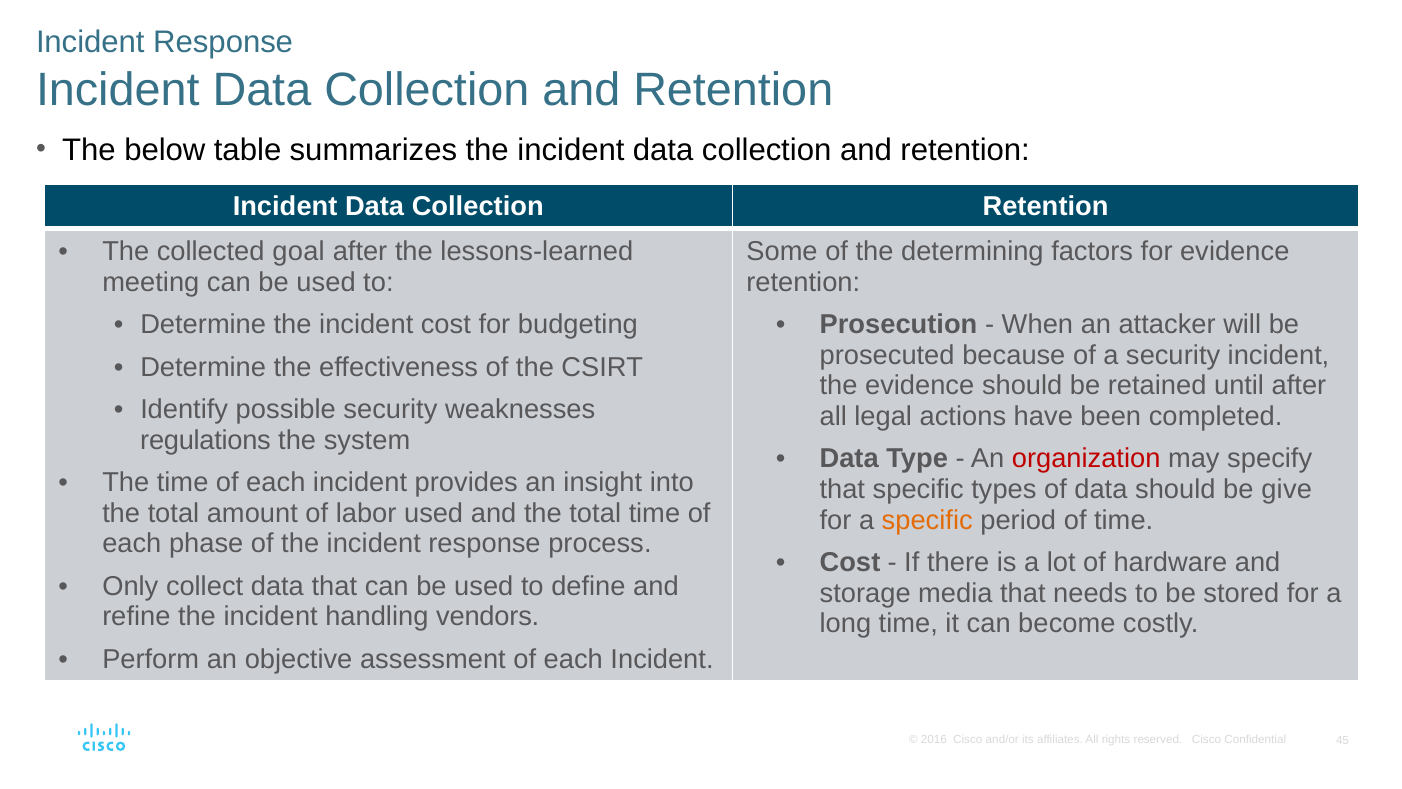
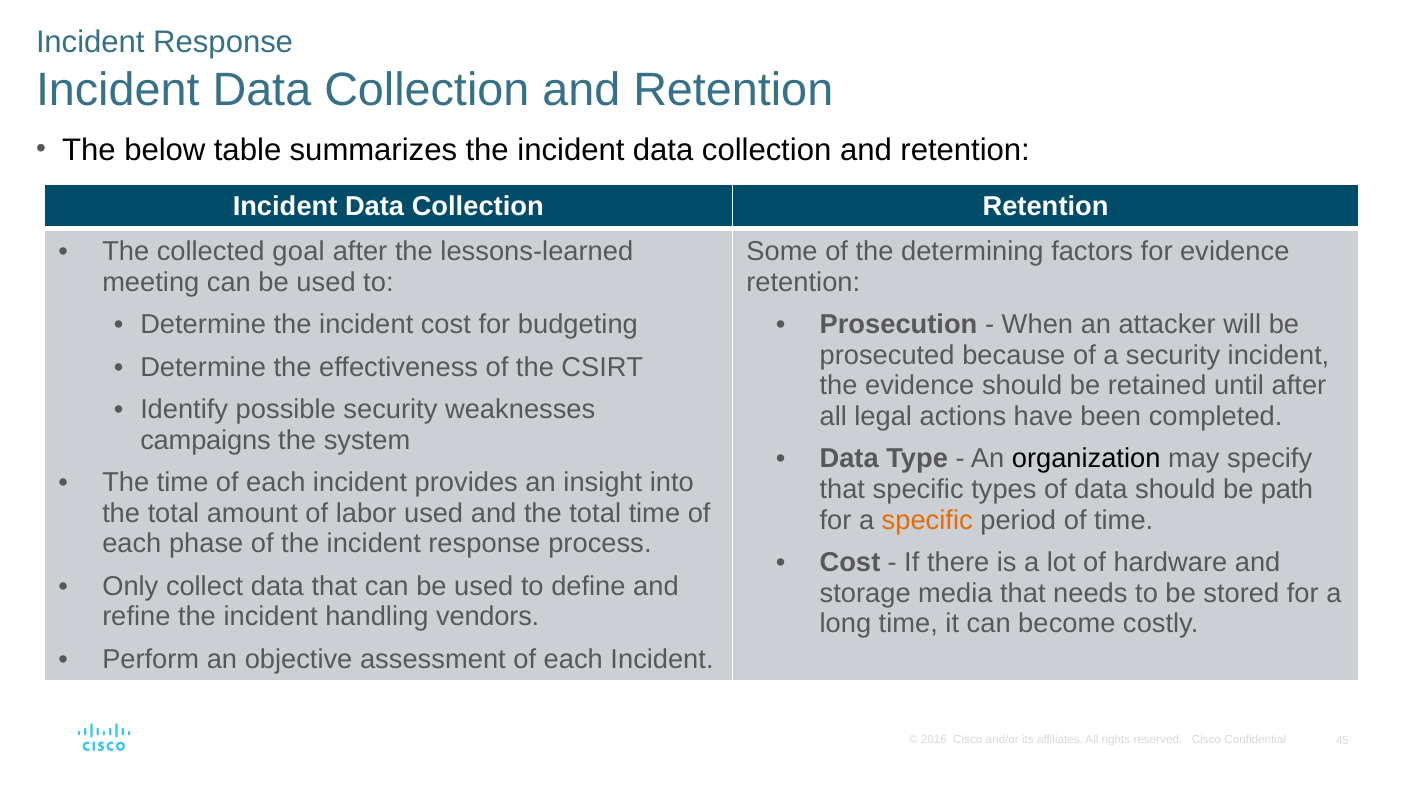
regulations: regulations -> campaigns (205, 440)
organization colour: red -> black (1086, 459)
give: give -> path (1287, 489)
